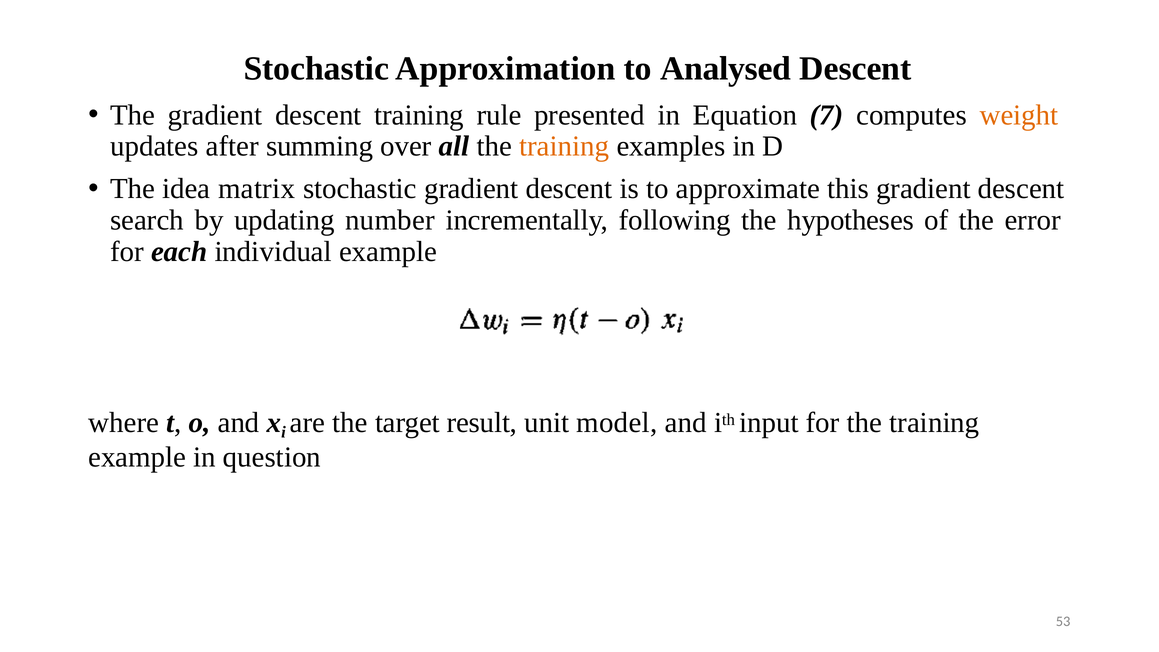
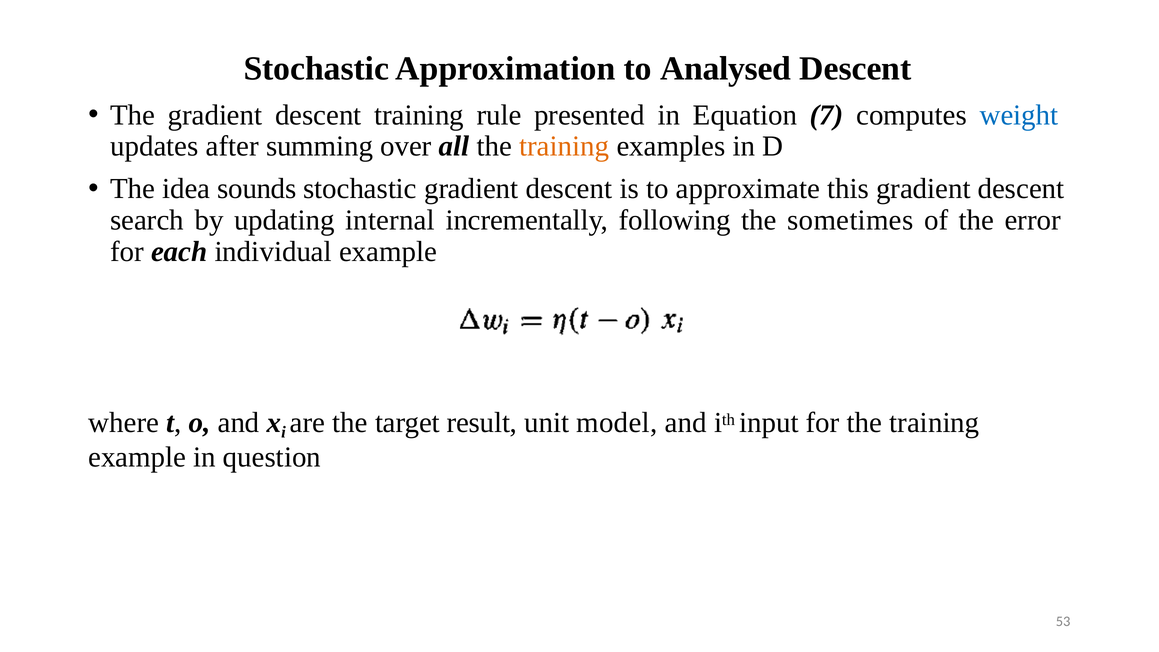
weight colour: orange -> blue (1019, 115)
matrix: matrix -> sounds (257, 189)
number: number -> internal (390, 220)
hypotheses: hypotheses -> sometimes (850, 220)
